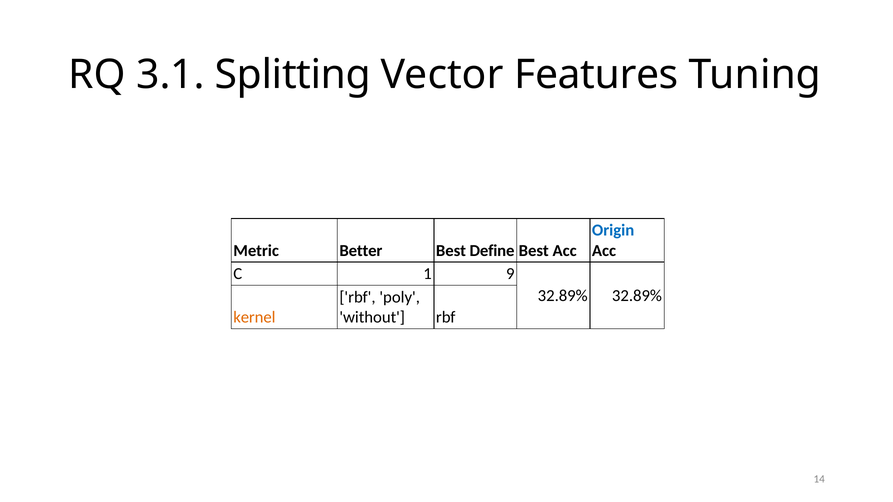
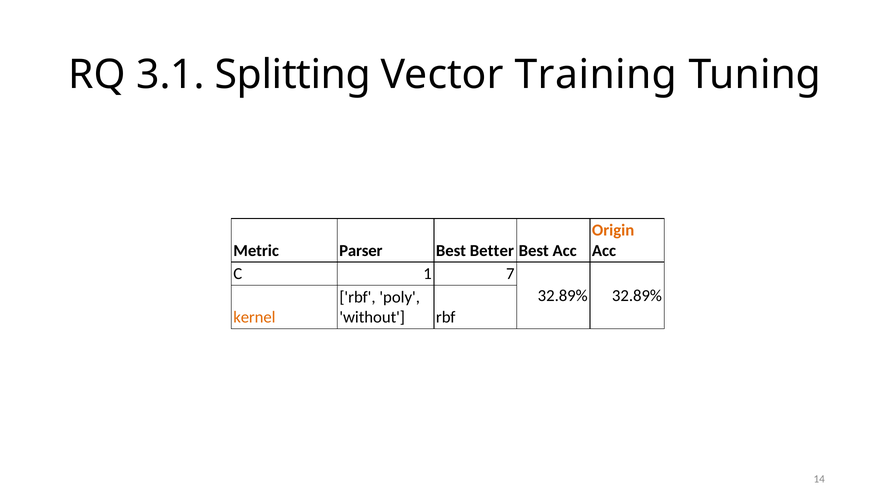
Features: Features -> Training (596, 75)
Origin colour: blue -> orange (613, 230)
Better: Better -> Parser (361, 251)
Define: Define -> Better (492, 251)
9: 9 -> 7 (510, 274)
